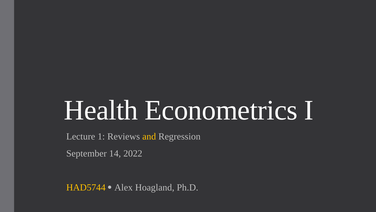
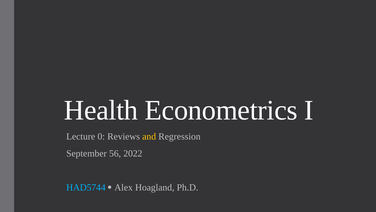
1: 1 -> 0 (101, 136)
14: 14 -> 56 (115, 153)
HAD5744 colour: yellow -> light blue (86, 187)
